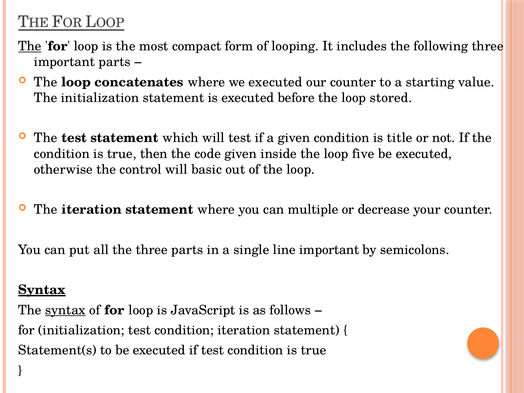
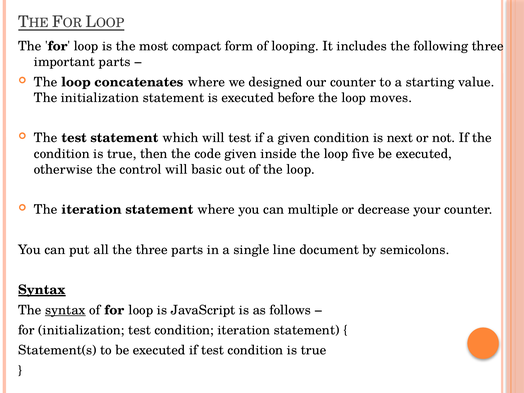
The underline: present -> none (30, 46)
we executed: executed -> designed (276, 82)
stored: stored -> moves (391, 98)
title: title -> next (400, 138)
line important: important -> document (329, 250)
